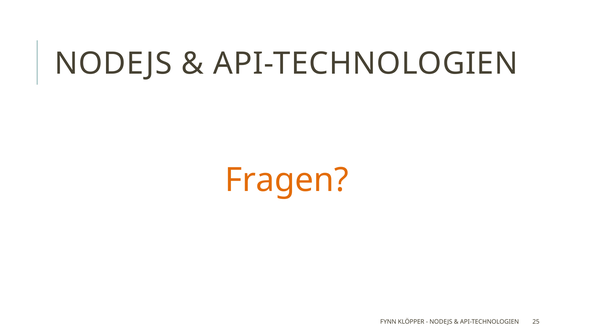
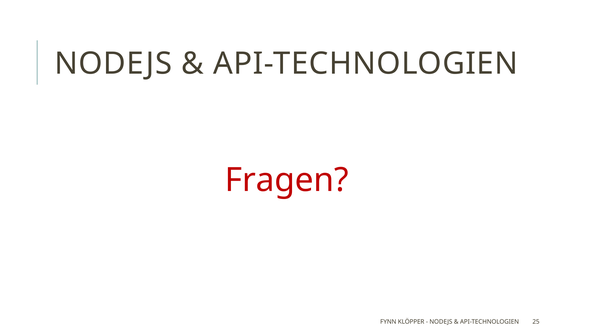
Fragen colour: orange -> red (287, 180)
